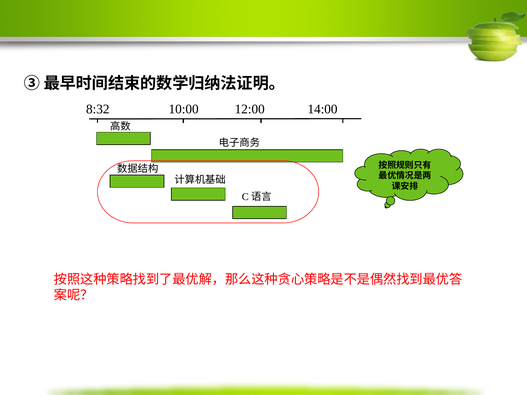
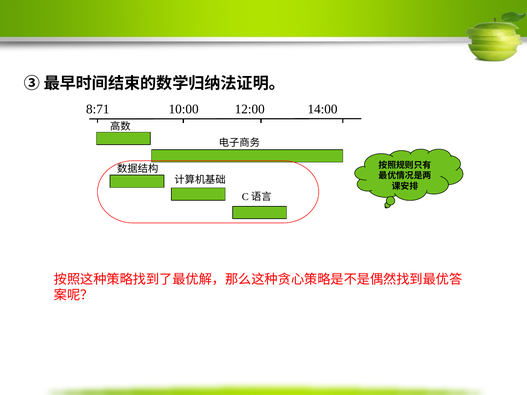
8:32: 8:32 -> 8:71 (98, 109)
